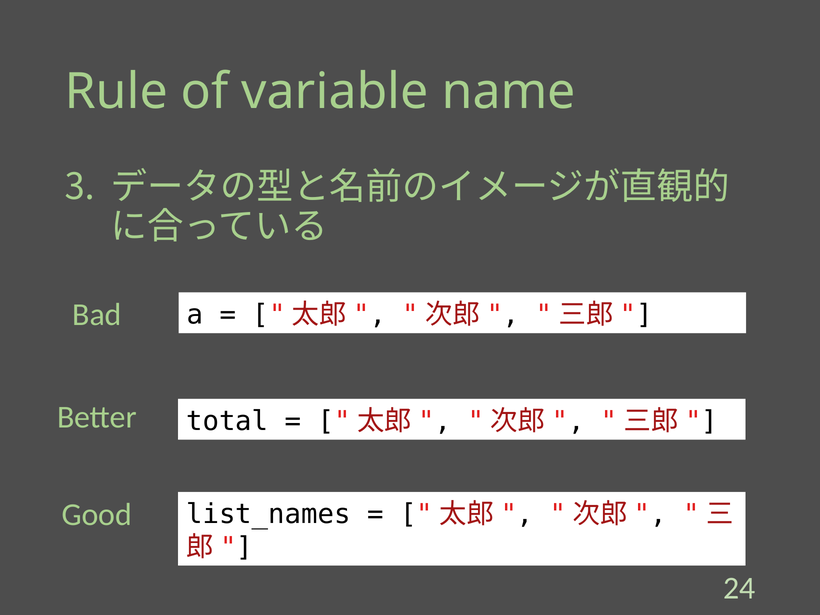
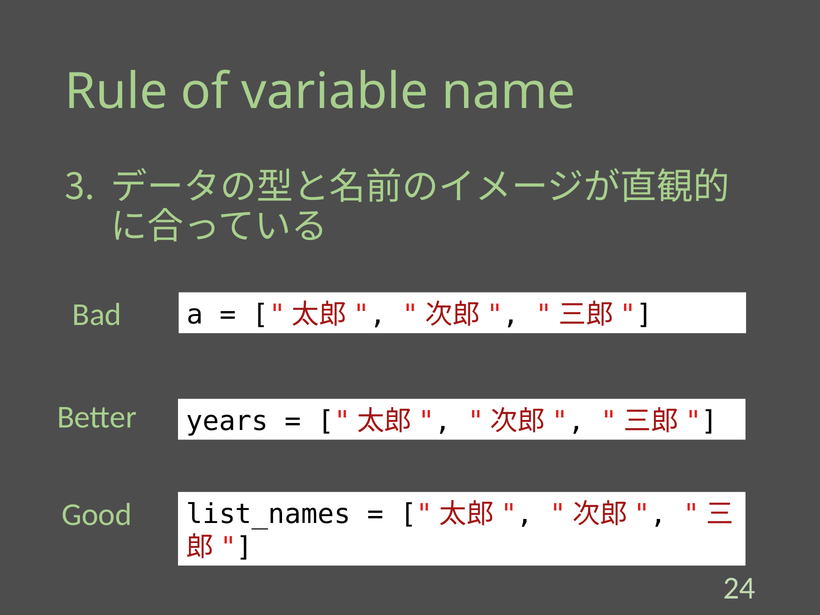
total: total -> years (227, 421)
